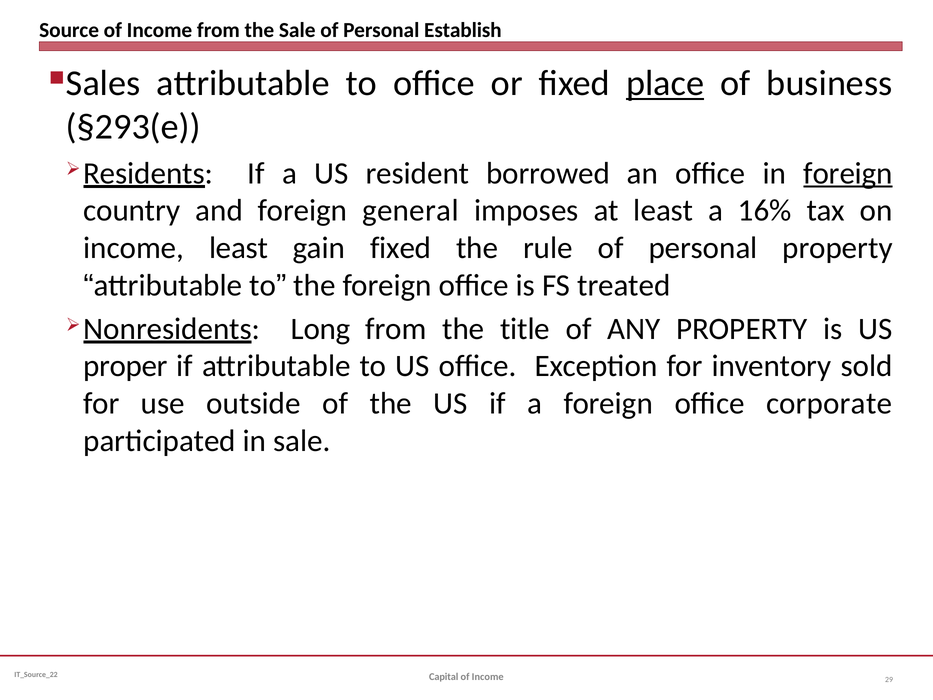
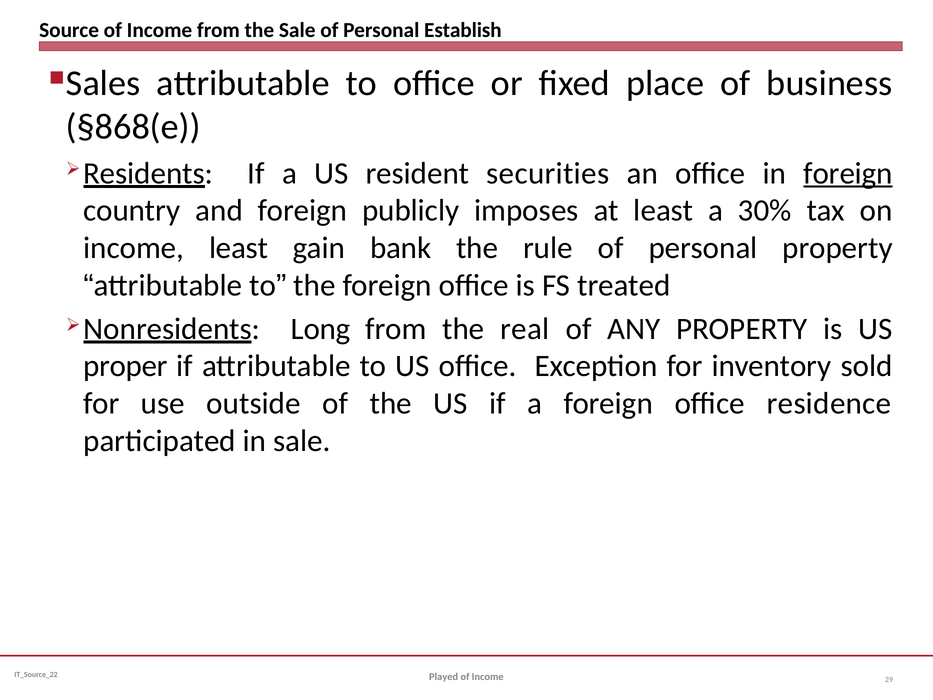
place underline: present -> none (665, 83)
§293(e: §293(e -> §868(e (133, 127)
borrowed: borrowed -> securities (548, 173)
general: general -> publicly (411, 211)
16%: 16% -> 30% (765, 211)
gain fixed: fixed -> bank (401, 248)
title: title -> real (525, 329)
corporate: corporate -> residence (829, 403)
Capital: Capital -> Played (444, 677)
